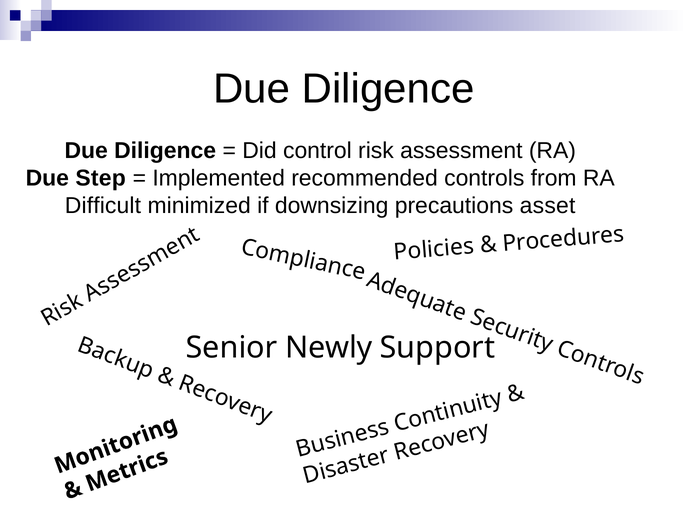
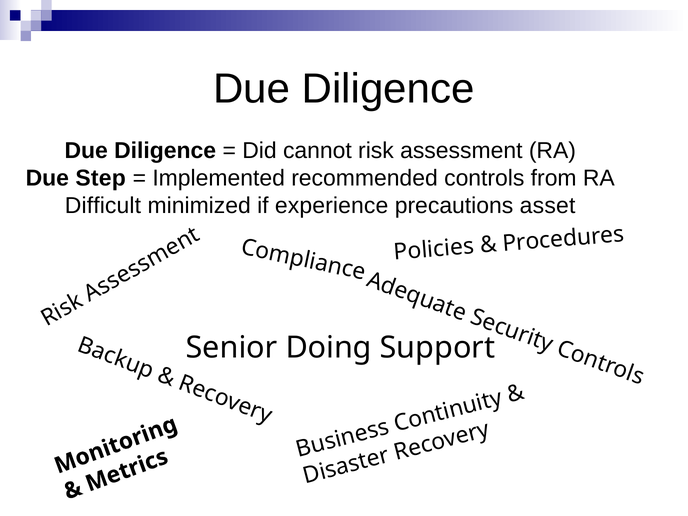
control: control -> cannot (317, 151)
downsizing: downsizing -> experience (332, 206)
Newly: Newly -> Doing (329, 347)
